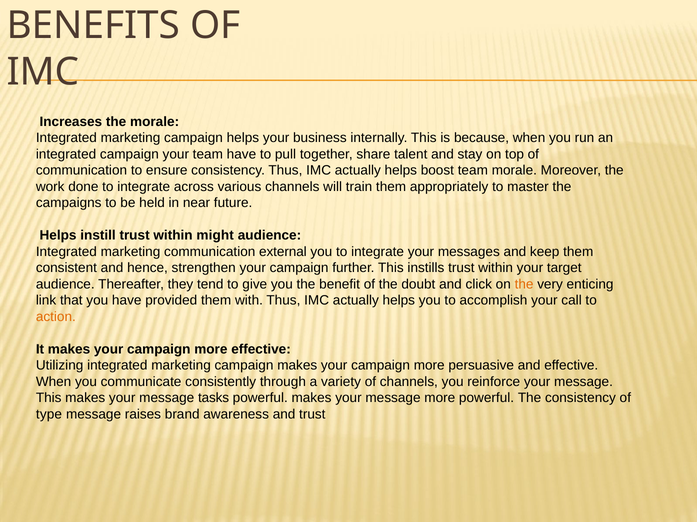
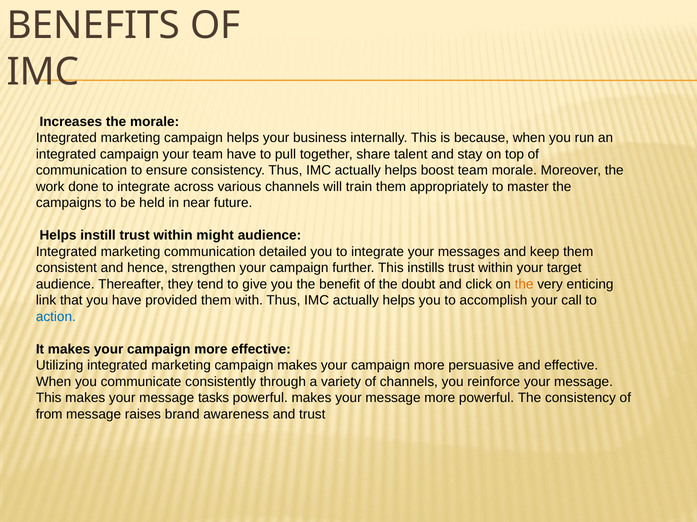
external: external -> detailed (283, 252)
action colour: orange -> blue (56, 317)
type: type -> from (49, 415)
